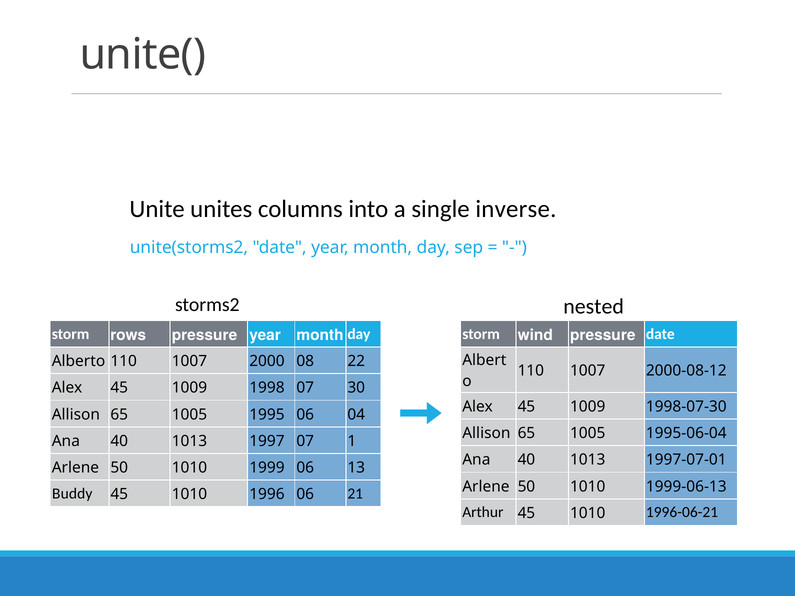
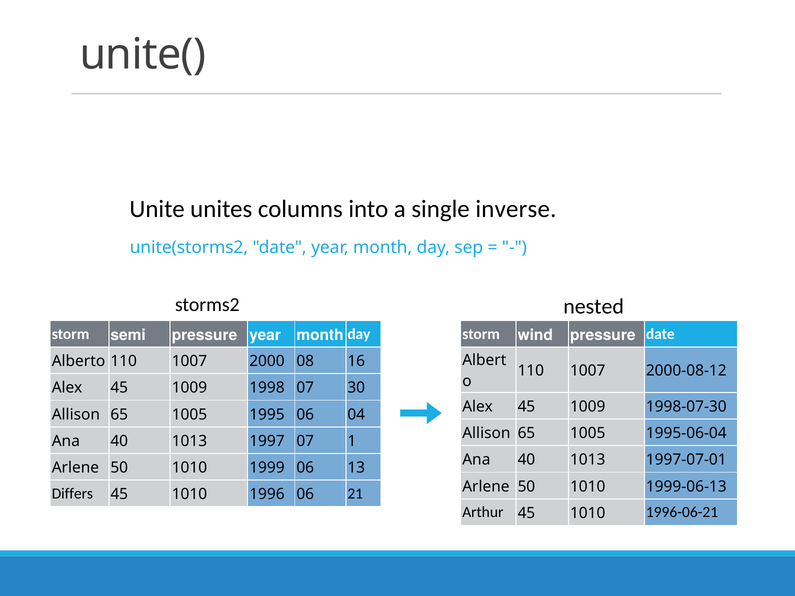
rows: rows -> semi (128, 335)
22: 22 -> 16 (356, 361)
Buddy: Buddy -> Differs (72, 494)
